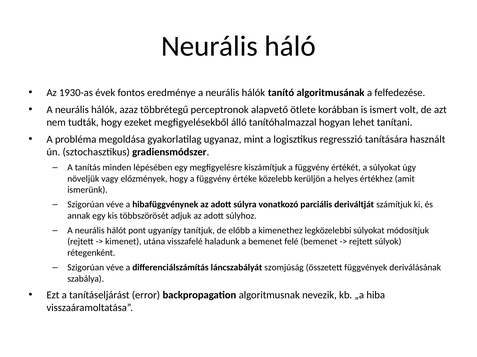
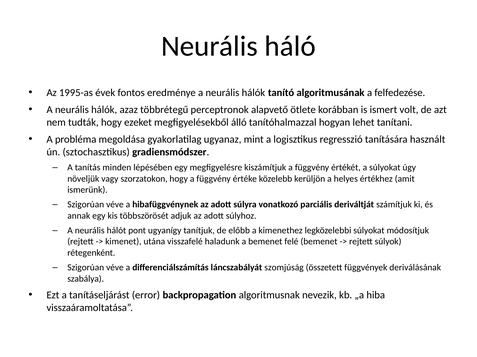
1930-as: 1930-as -> 1995-as (76, 93)
előzmények: előzmények -> szorzatokon (144, 179)
